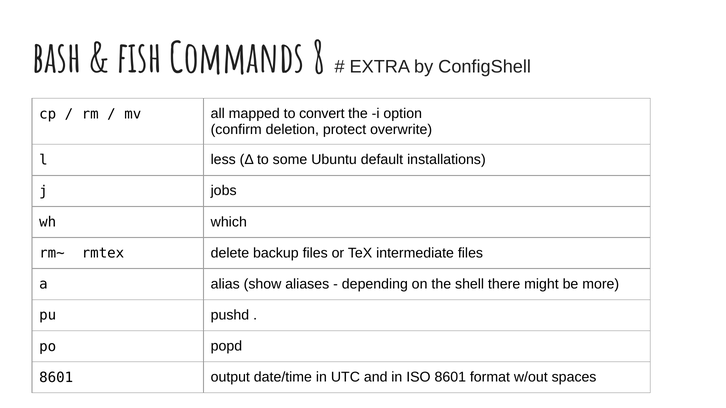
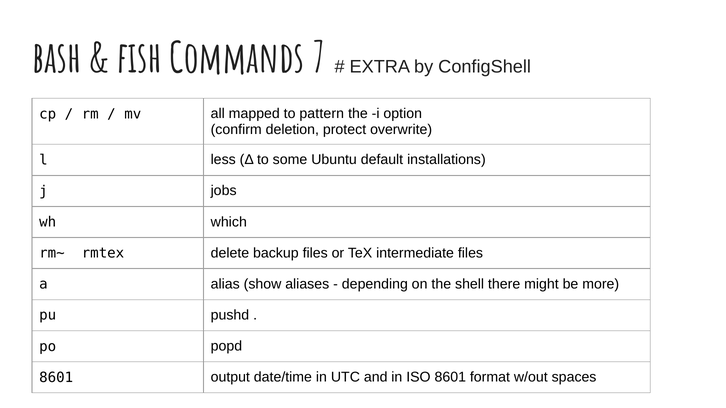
8: 8 -> 7 (319, 59)
convert: convert -> pattern (322, 114)
